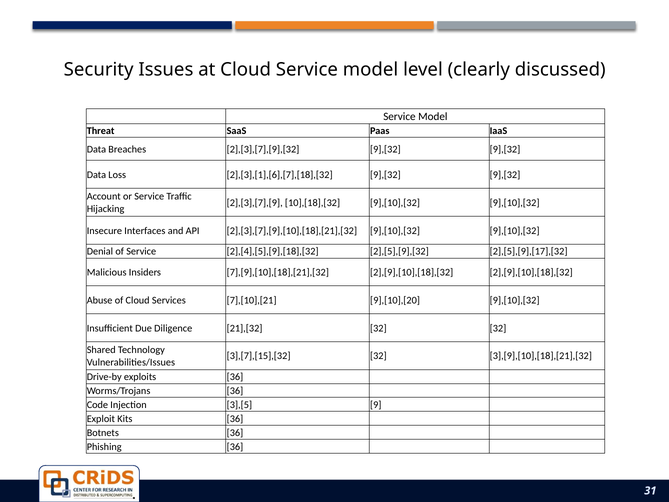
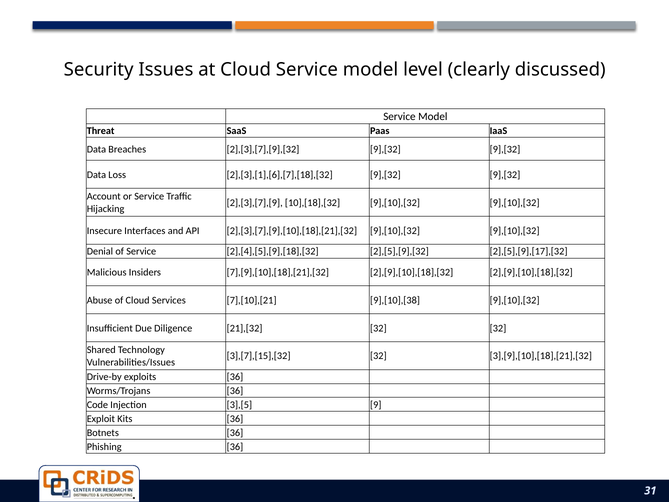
9],[10],[20: 9],[10],[20 -> 9],[10],[38 (395, 300)
